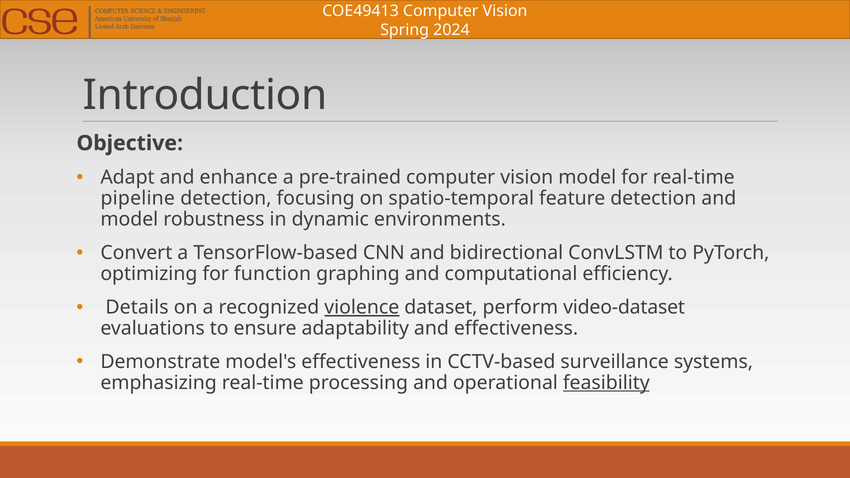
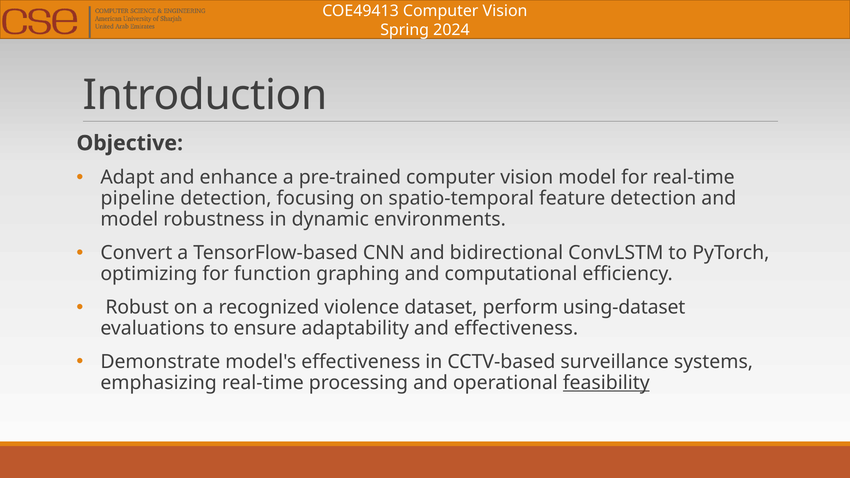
Details: Details -> Robust (137, 307)
violence underline: present -> none (362, 307)
video-dataset: video-dataset -> using-dataset (624, 307)
